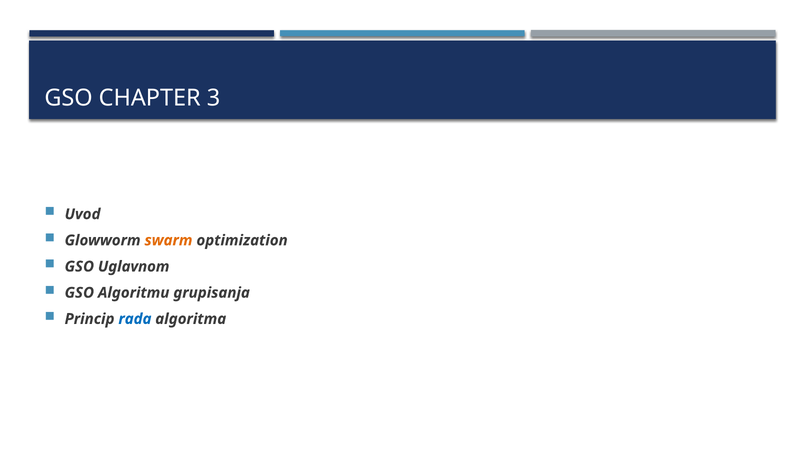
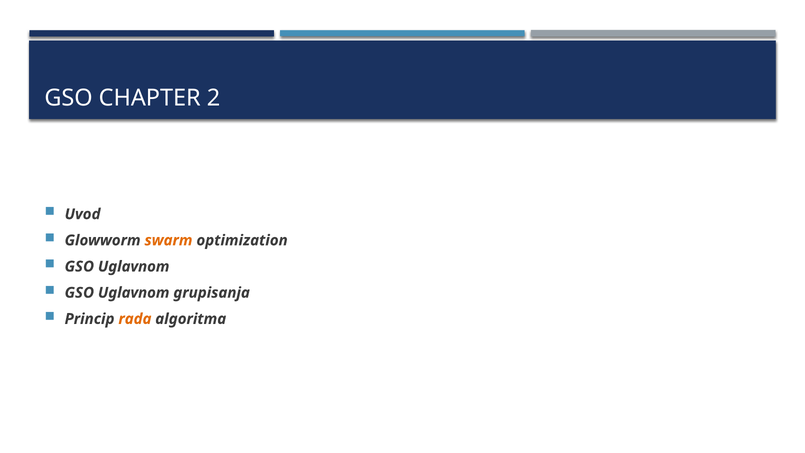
3: 3 -> 2 (214, 98)
Algoritmu: Algoritmu -> Uglavnom (134, 293)
rada colour: blue -> orange (135, 319)
